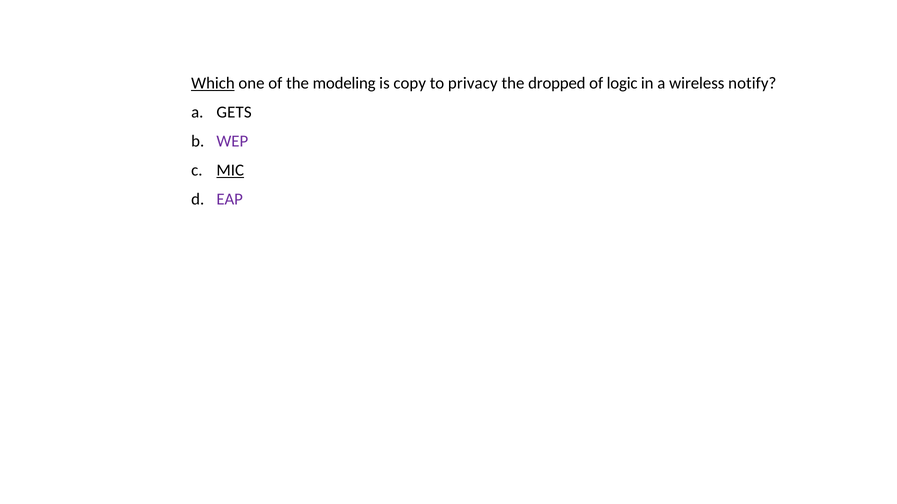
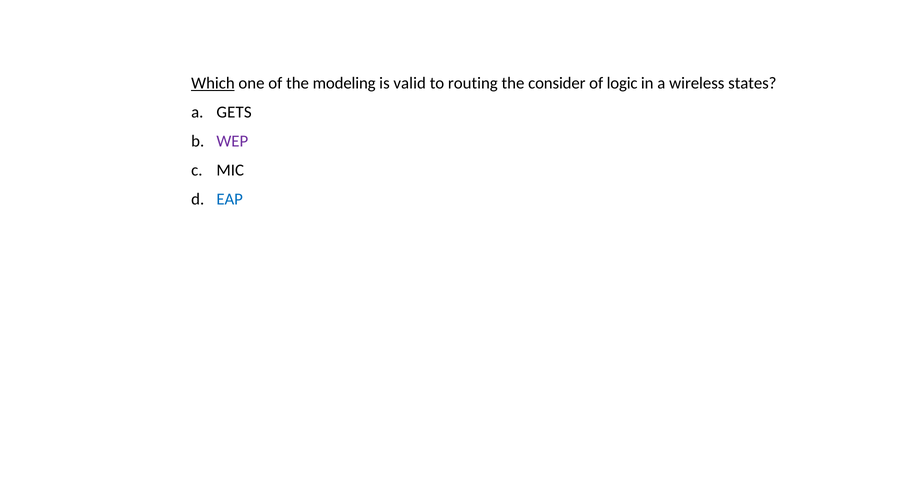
copy: copy -> valid (410, 83)
privacy: privacy -> routing (473, 83)
dropped: dropped -> consider (557, 83)
notify: notify -> states (752, 83)
MIC underline: present -> none (230, 171)
EAP colour: purple -> blue (230, 200)
